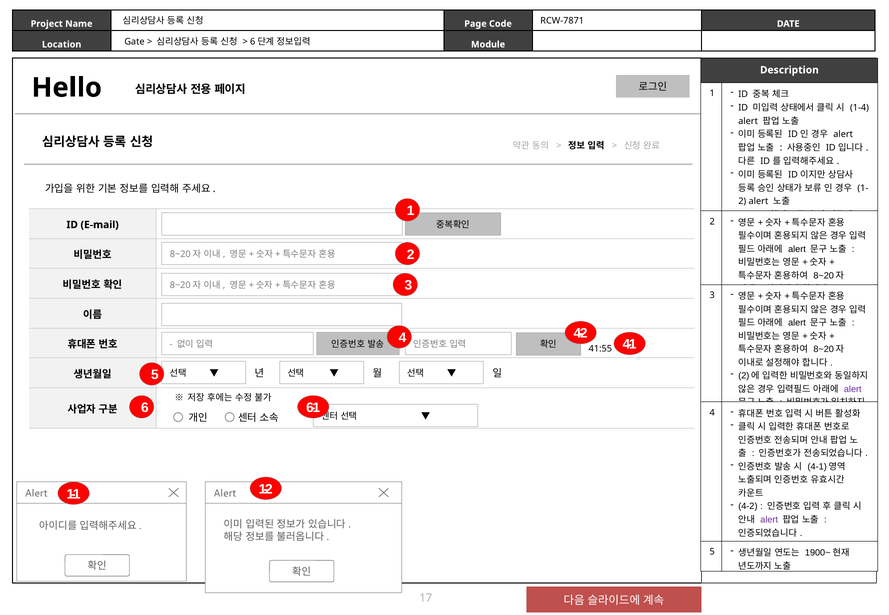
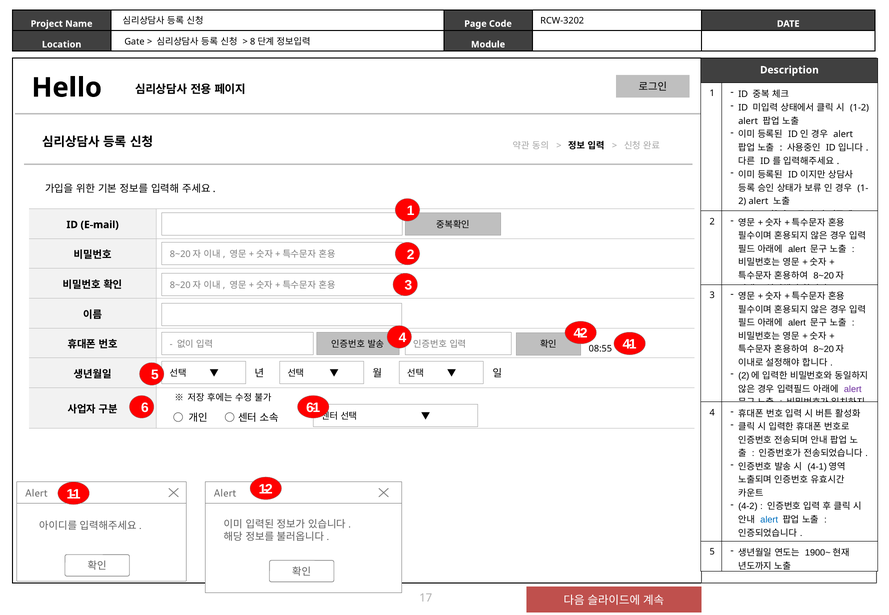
RCW-7871: RCW-7871 -> RCW-3202 (562, 21)
6: 6 -> 8 (253, 42)
1-4: 1-4 -> 1-2 (860, 108)
41:55: 41:55 -> 08:55 (600, 349)
alert colour: purple -> blue (769, 520)
